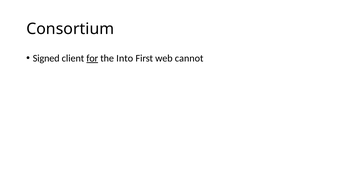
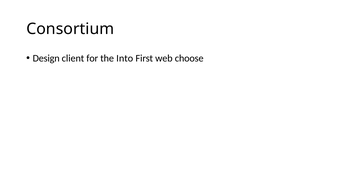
Signed: Signed -> Design (46, 58)
for underline: present -> none (92, 58)
cannot: cannot -> choose (189, 58)
